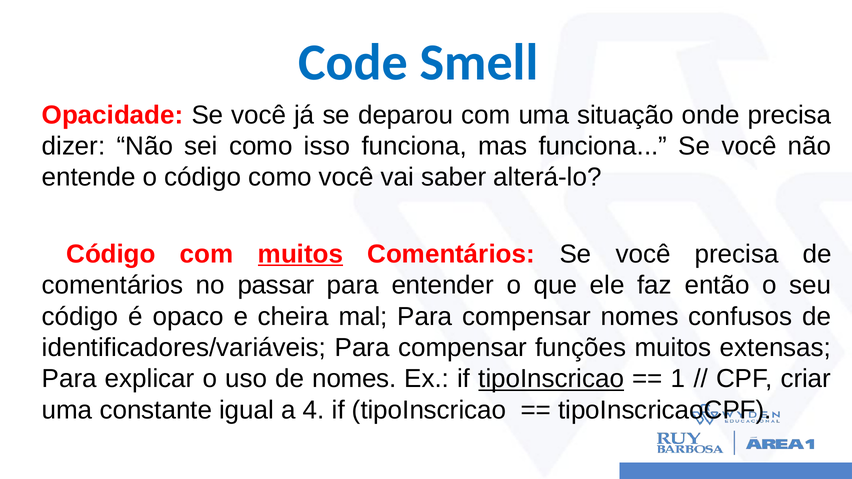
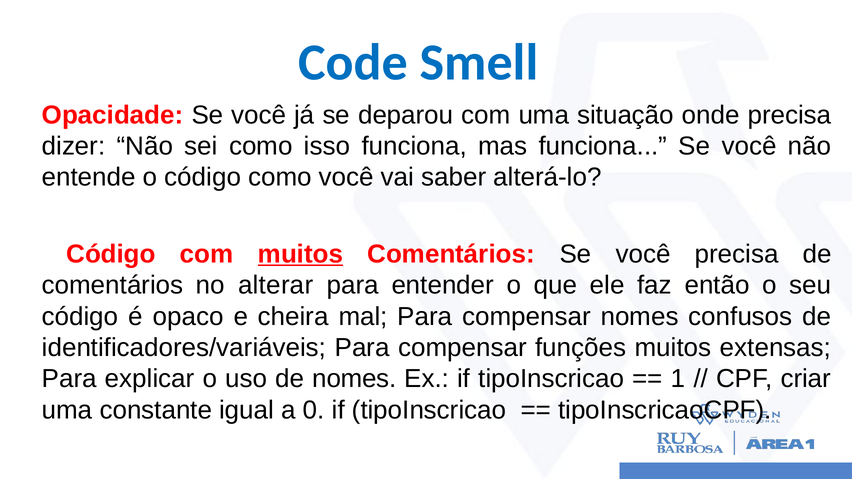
passar: passar -> alterar (276, 285)
tipoInscricao underline: present -> none (551, 379)
4: 4 -> 0 (314, 410)
